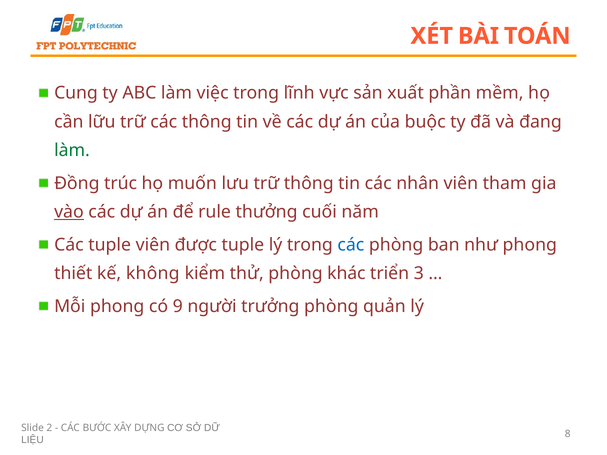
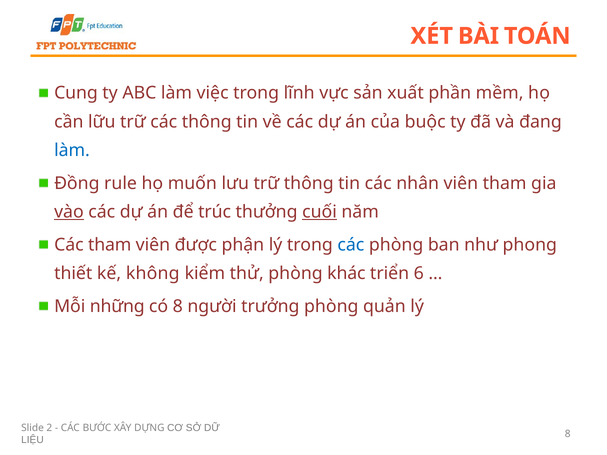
làm colour: green -> blue (72, 150)
trúc: trúc -> rule (121, 183)
rule: rule -> trúc (215, 212)
cuối underline: none -> present (319, 212)
Các tuple: tuple -> tham (110, 245)
được tuple: tuple -> phận (243, 245)
3: 3 -> 6 (419, 274)
Mỗi phong: phong -> những (117, 307)
có 9: 9 -> 8 (178, 307)
